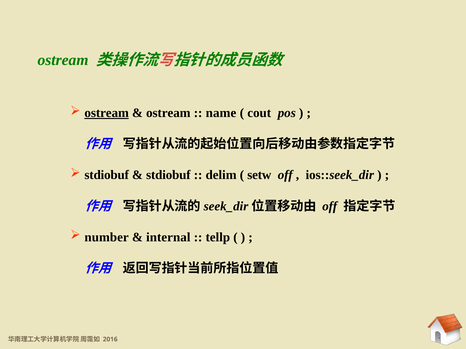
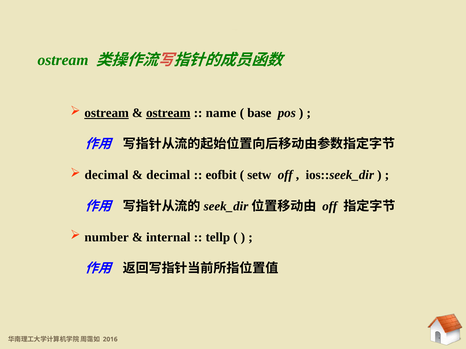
ostream underline: none -> present (168, 113)
cout: cout -> base (259, 113)
stdiobuf: stdiobuf -> decimal (107, 175)
stdiobuf: stdiobuf -> decimal (168, 175)
delim: delim -> eofbit (221, 175)
